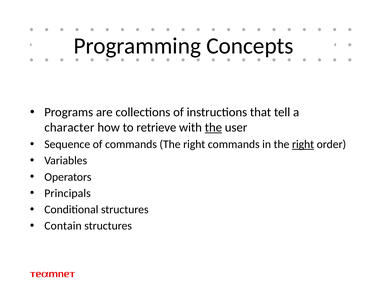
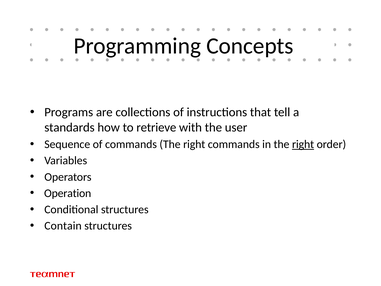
character: character -> standards (69, 127)
the underline: present -> none (213, 127)
Principals: Principals -> Operation (68, 193)
